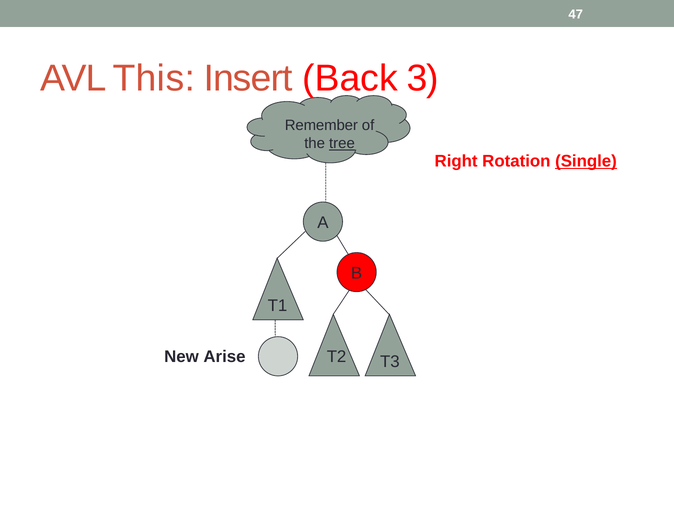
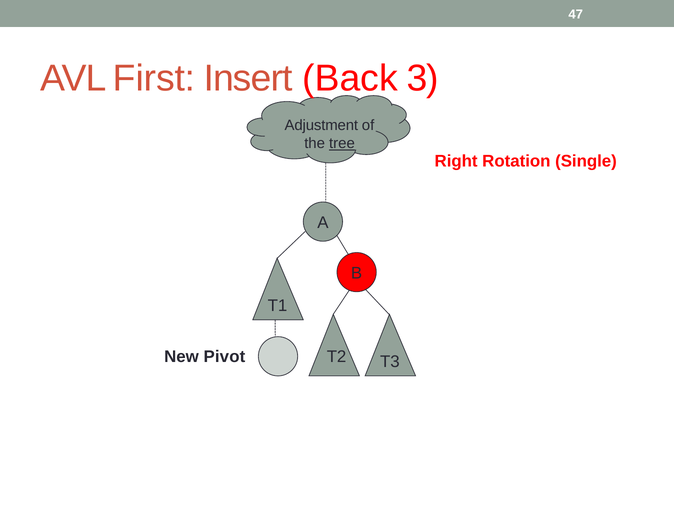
This: This -> First (154, 78)
Remember: Remember -> Adjustment (321, 126)
Single underline: present -> none (586, 161)
Arise: Arise -> Pivot (224, 357)
